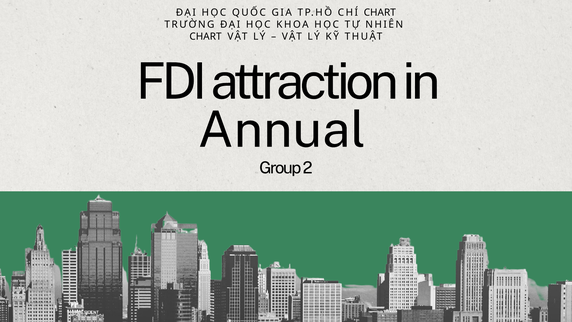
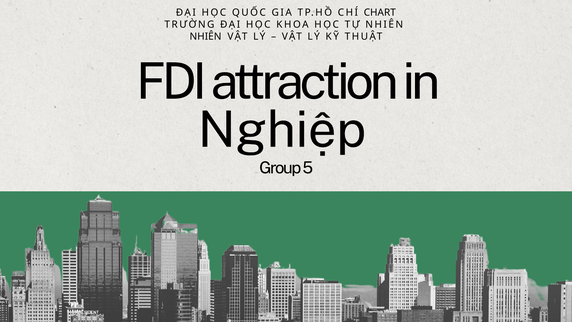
CHART: CHART -> NHIÊN (206, 37)
Annual: Annual -> Nghiệp (282, 130)
2: 2 -> 5 (308, 168)
